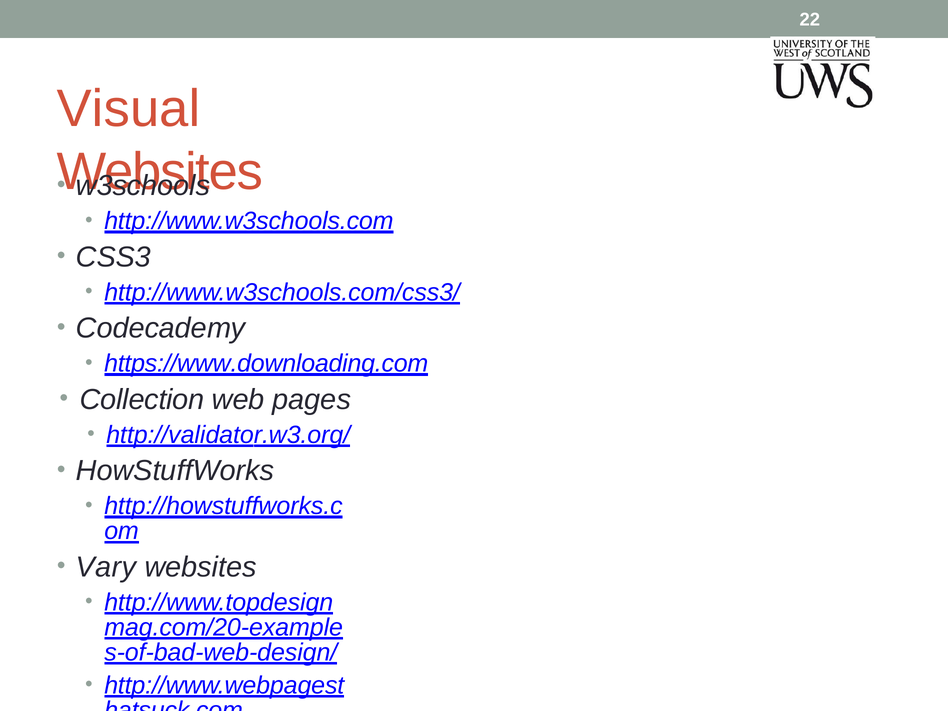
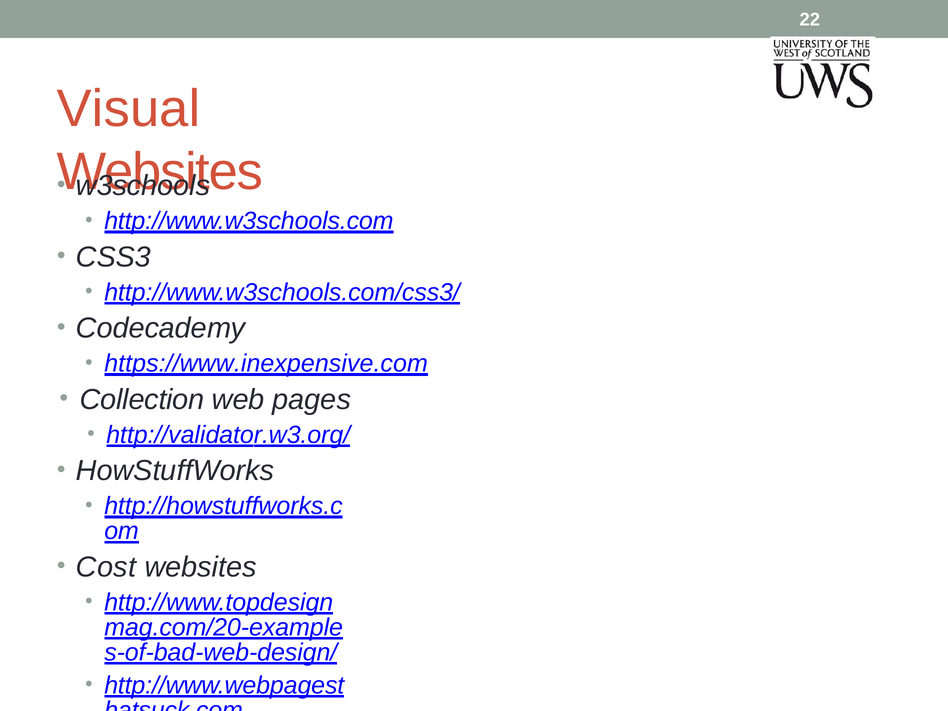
https://www.downloading.com: https://www.downloading.com -> https://www.inexpensive.com (266, 364)
Vary: Vary -> Cost (106, 567)
